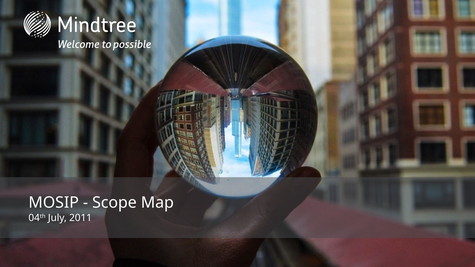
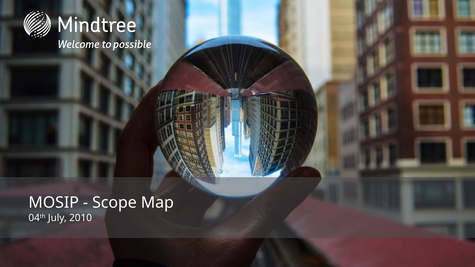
2011: 2011 -> 2010 (81, 218)
